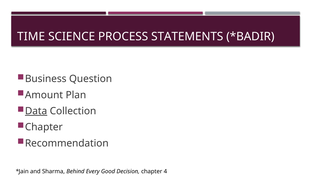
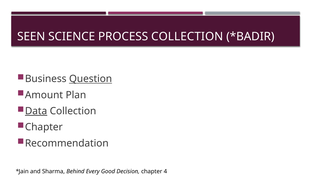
TIME: TIME -> SEEN (31, 36)
PROCESS STATEMENTS: STATEMENTS -> COLLECTION (187, 36)
Question underline: none -> present (91, 79)
